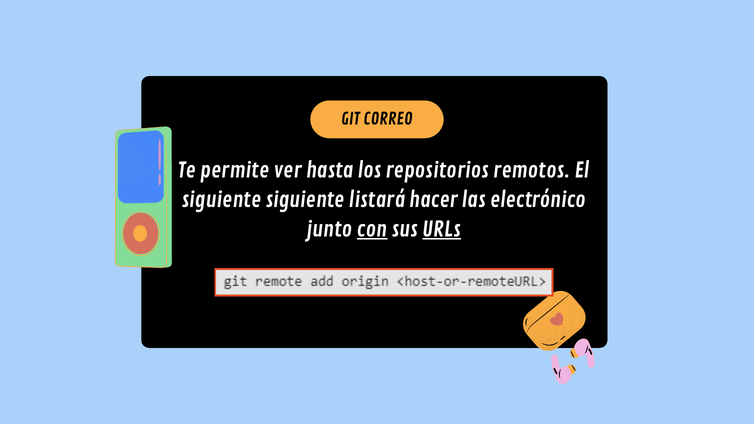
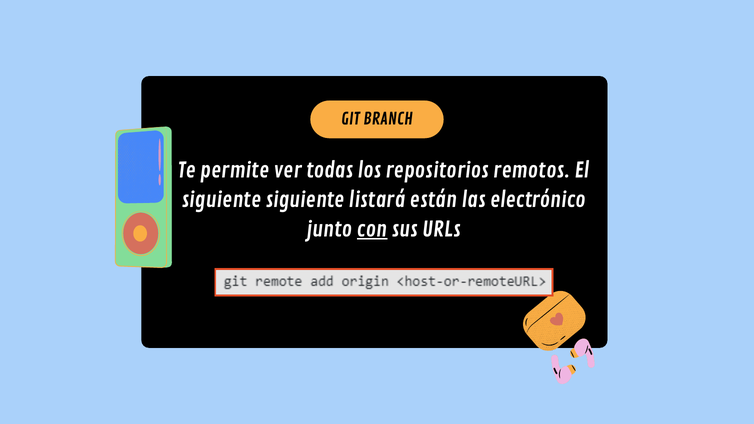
CORREO: CORREO -> BRANCH (388, 119)
hasta: hasta -> todas (330, 171)
hacer: hacer -> están (433, 200)
URLs underline: present -> none (442, 230)
